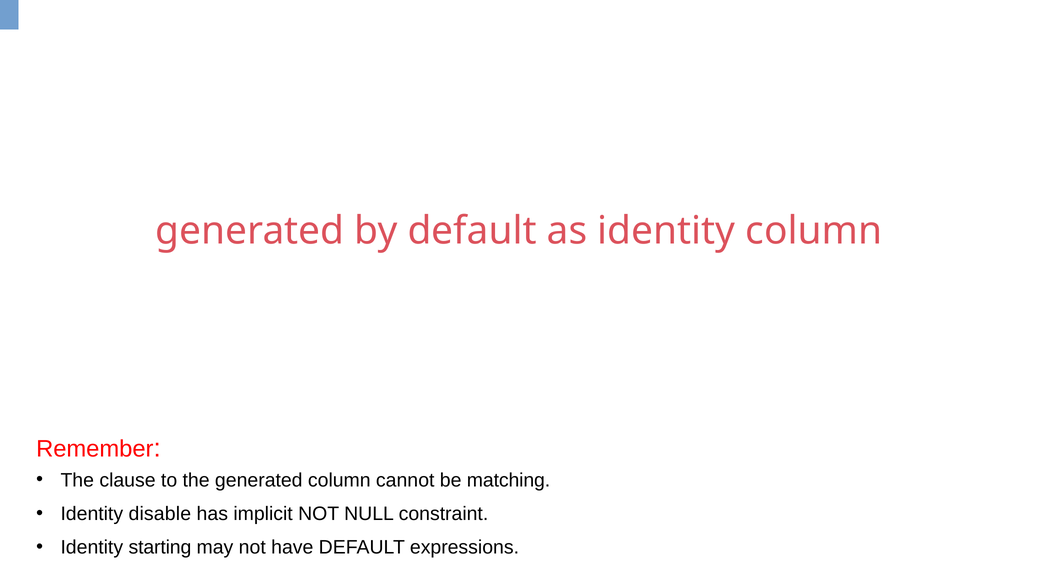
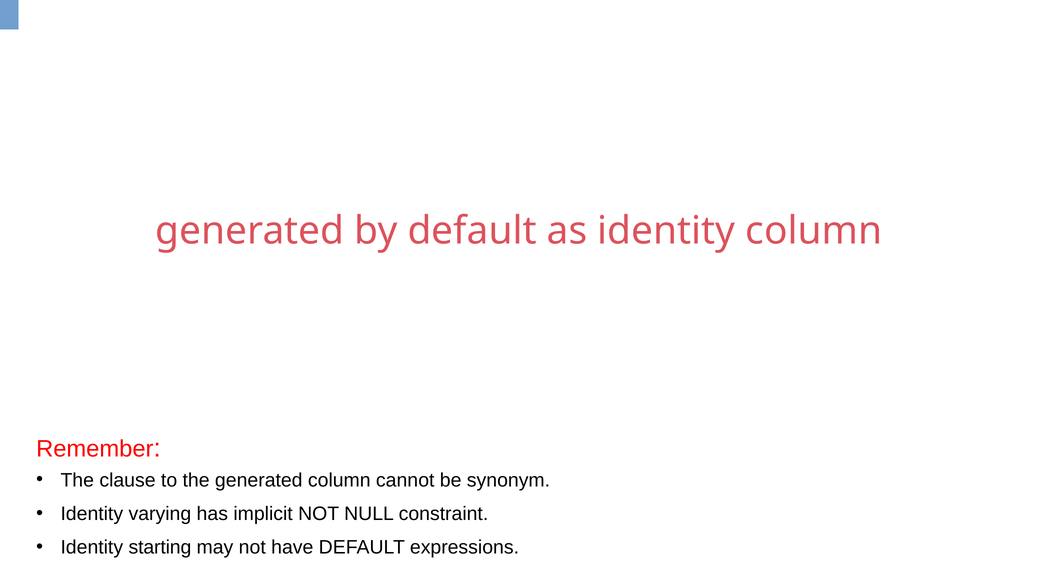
matching: matching -> synonym (508, 480)
disable: disable -> varying (160, 514)
